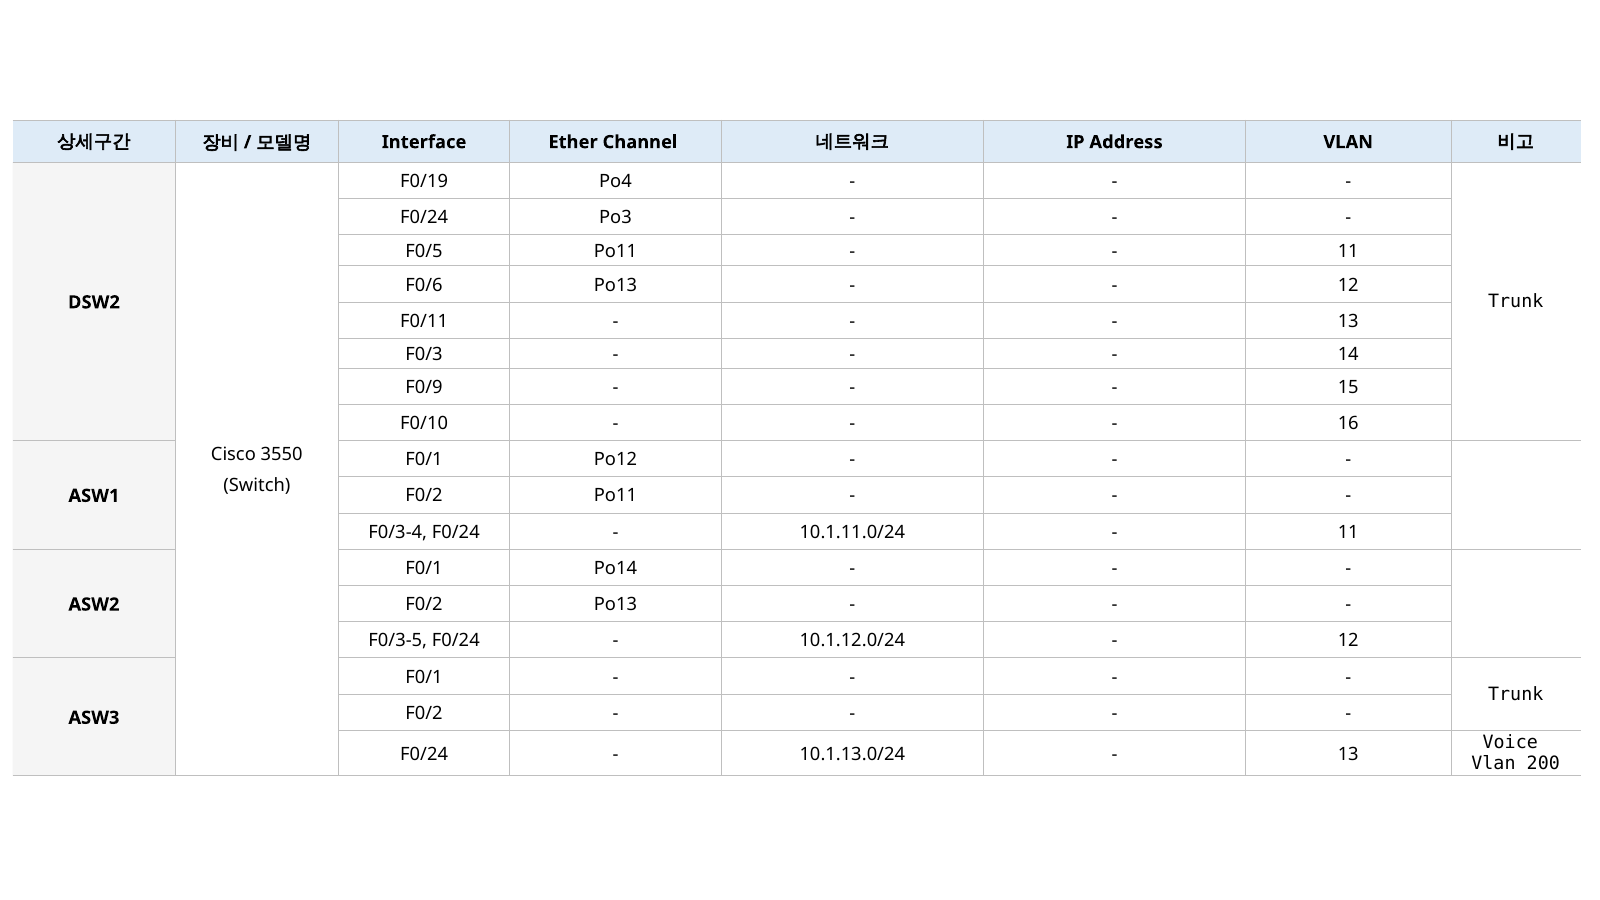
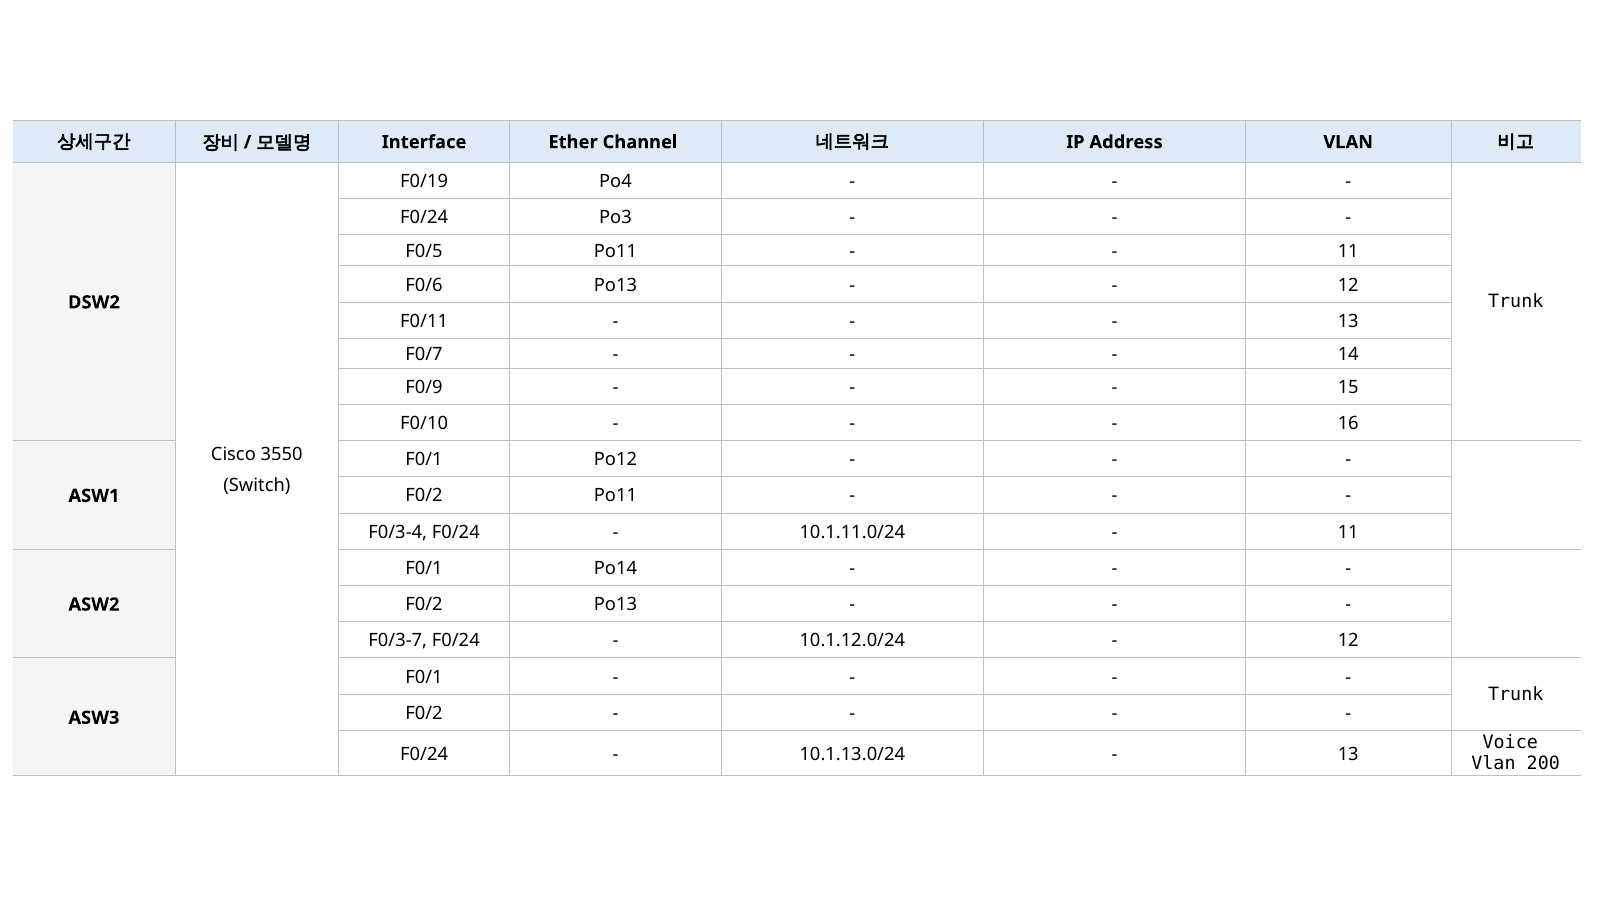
F0/3: F0/3 -> F0/7 (424, 354)
F0/3-5: F0/3-5 -> F0/3-7 (398, 641)
